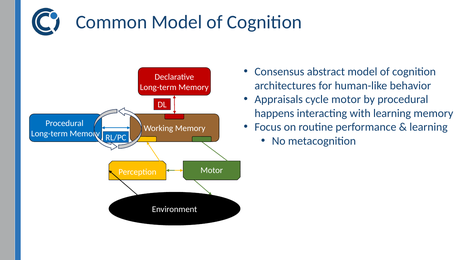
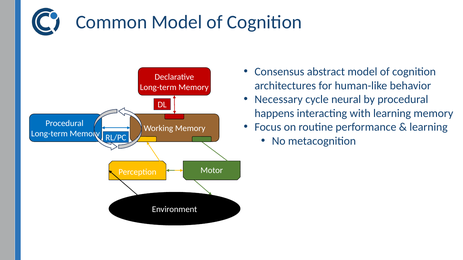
Appraisals: Appraisals -> Necessary (279, 100)
cycle motor: motor -> neural (346, 100)
